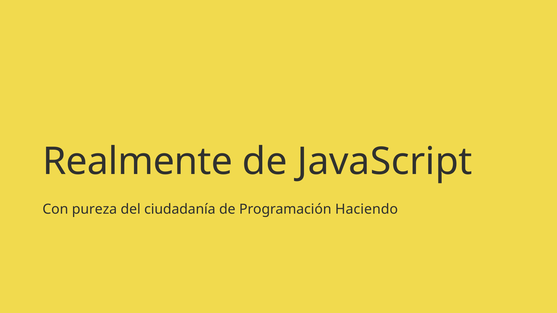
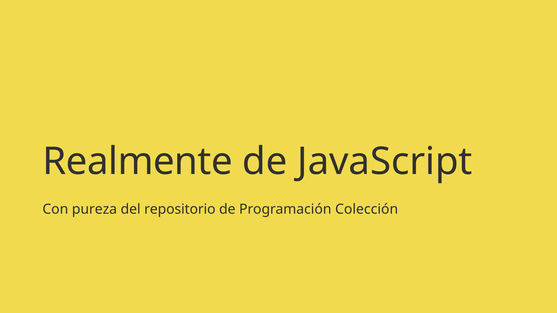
ciudadanía: ciudadanía -> repositorio (180, 209)
Haciendo: Haciendo -> Colección (367, 209)
